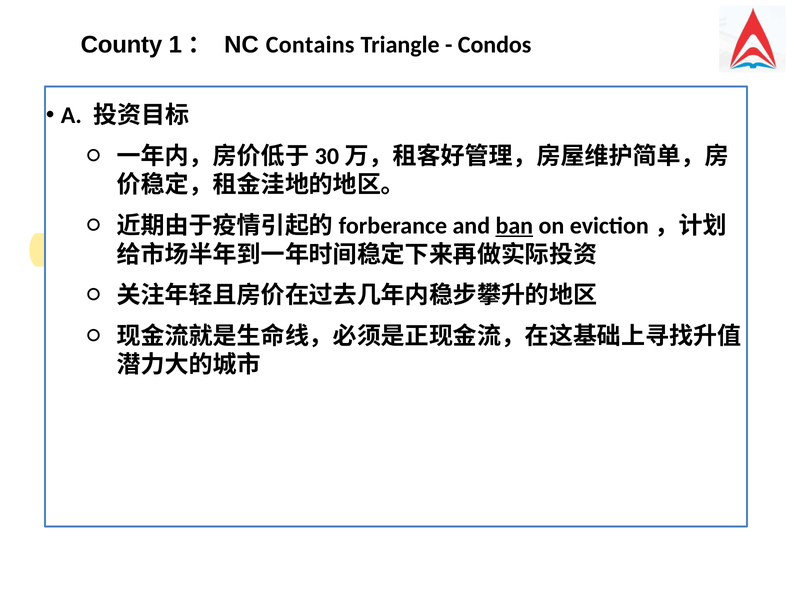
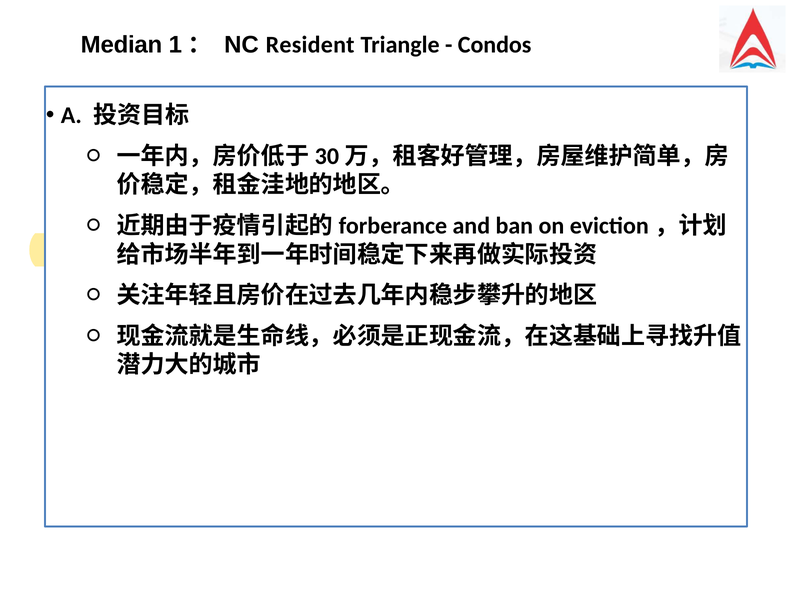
County: County -> Median (121, 45)
Contains: Contains -> Resident (310, 45)
ban underline: present -> none (514, 226)
